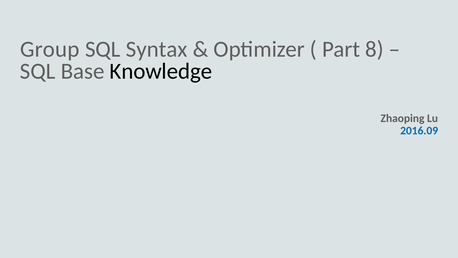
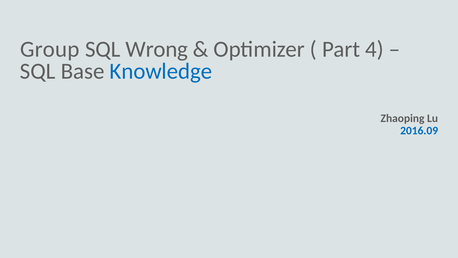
Syntax: Syntax -> Wrong (157, 49)
8: 8 -> 4 (374, 49)
Knowledge colour: black -> blue (161, 71)
